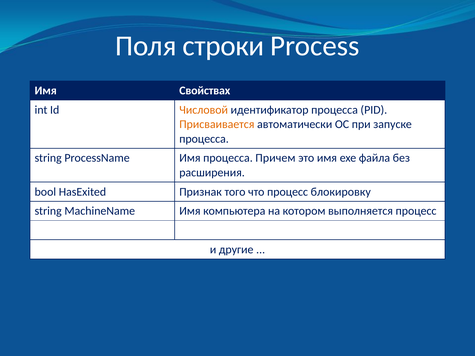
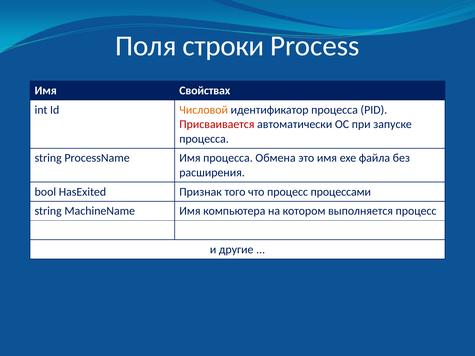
Присваивается colour: orange -> red (217, 124)
Причем: Причем -> Обмена (276, 158)
блокировку: блокировку -> процессами (341, 192)
